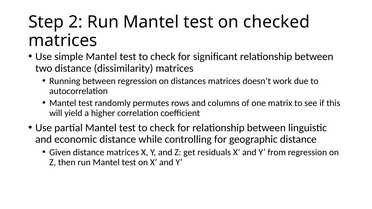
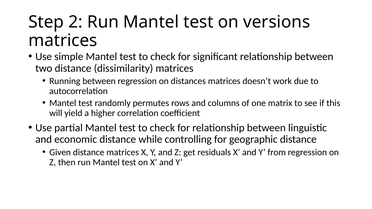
checked: checked -> versions (277, 22)
